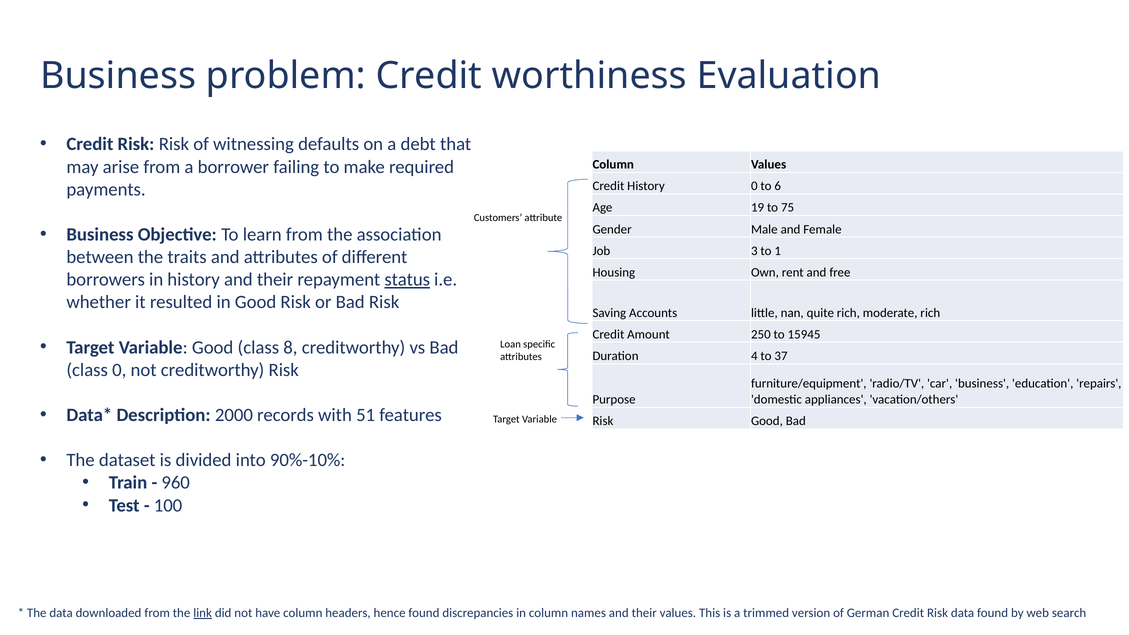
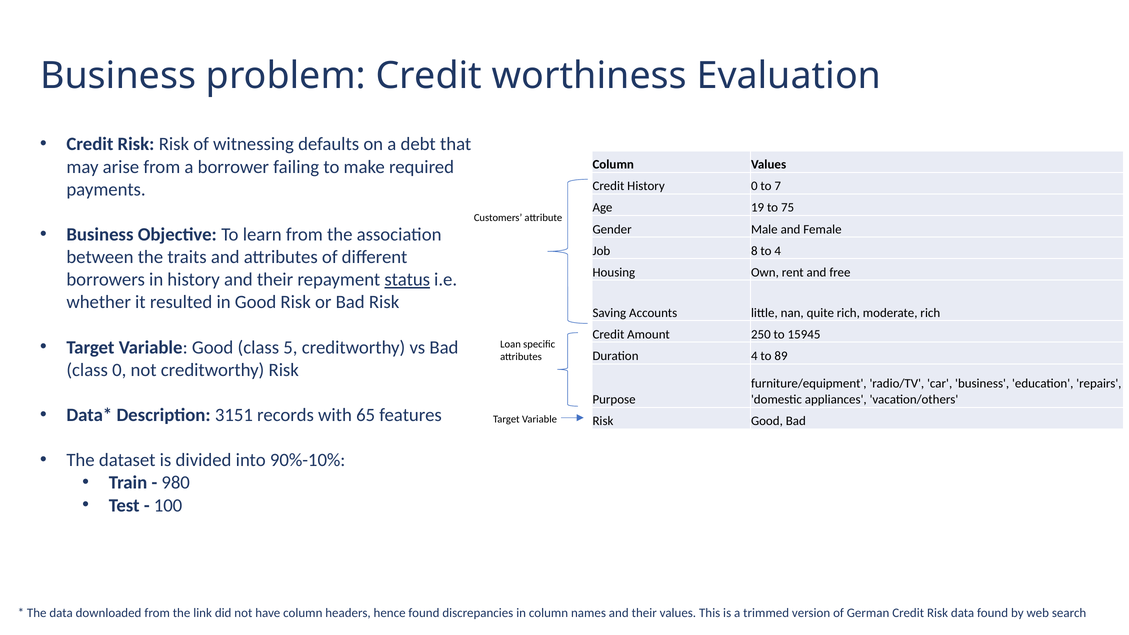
6: 6 -> 7 (778, 186)
3: 3 -> 8 (754, 251)
to 1: 1 -> 4 (778, 251)
8: 8 -> 5 (290, 347)
37: 37 -> 89 (781, 356)
2000: 2000 -> 3151 (234, 415)
51: 51 -> 65 (366, 415)
960: 960 -> 980 (176, 483)
link underline: present -> none (203, 613)
